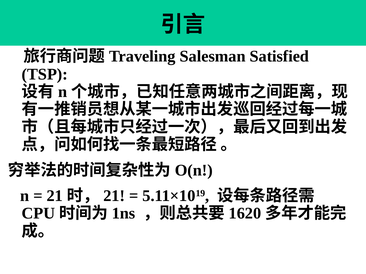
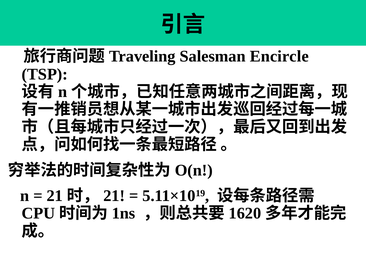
Satisfied: Satisfied -> Encircle (279, 56)
